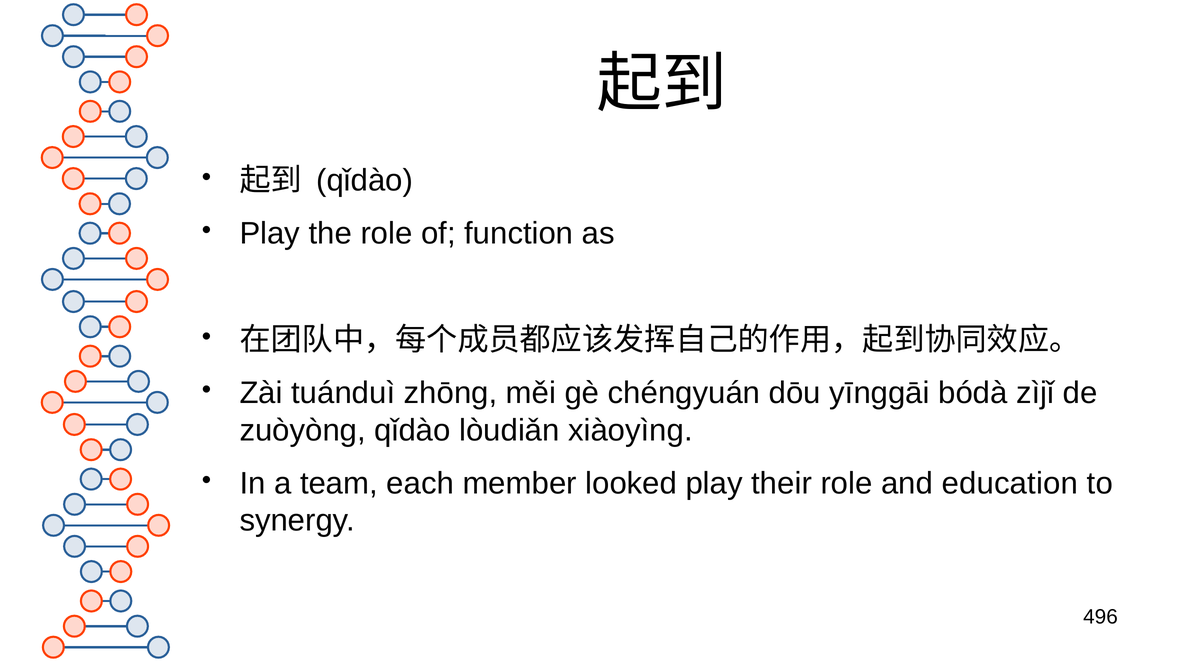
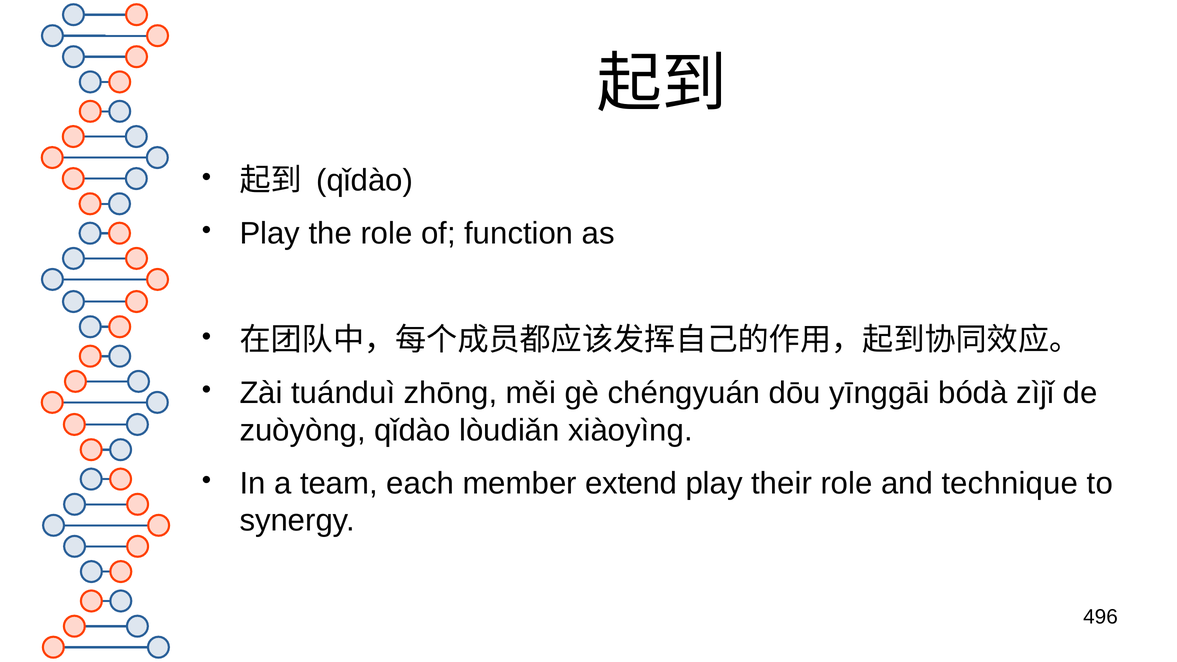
looked: looked -> extend (631, 483)
education: education -> technique (1010, 483)
